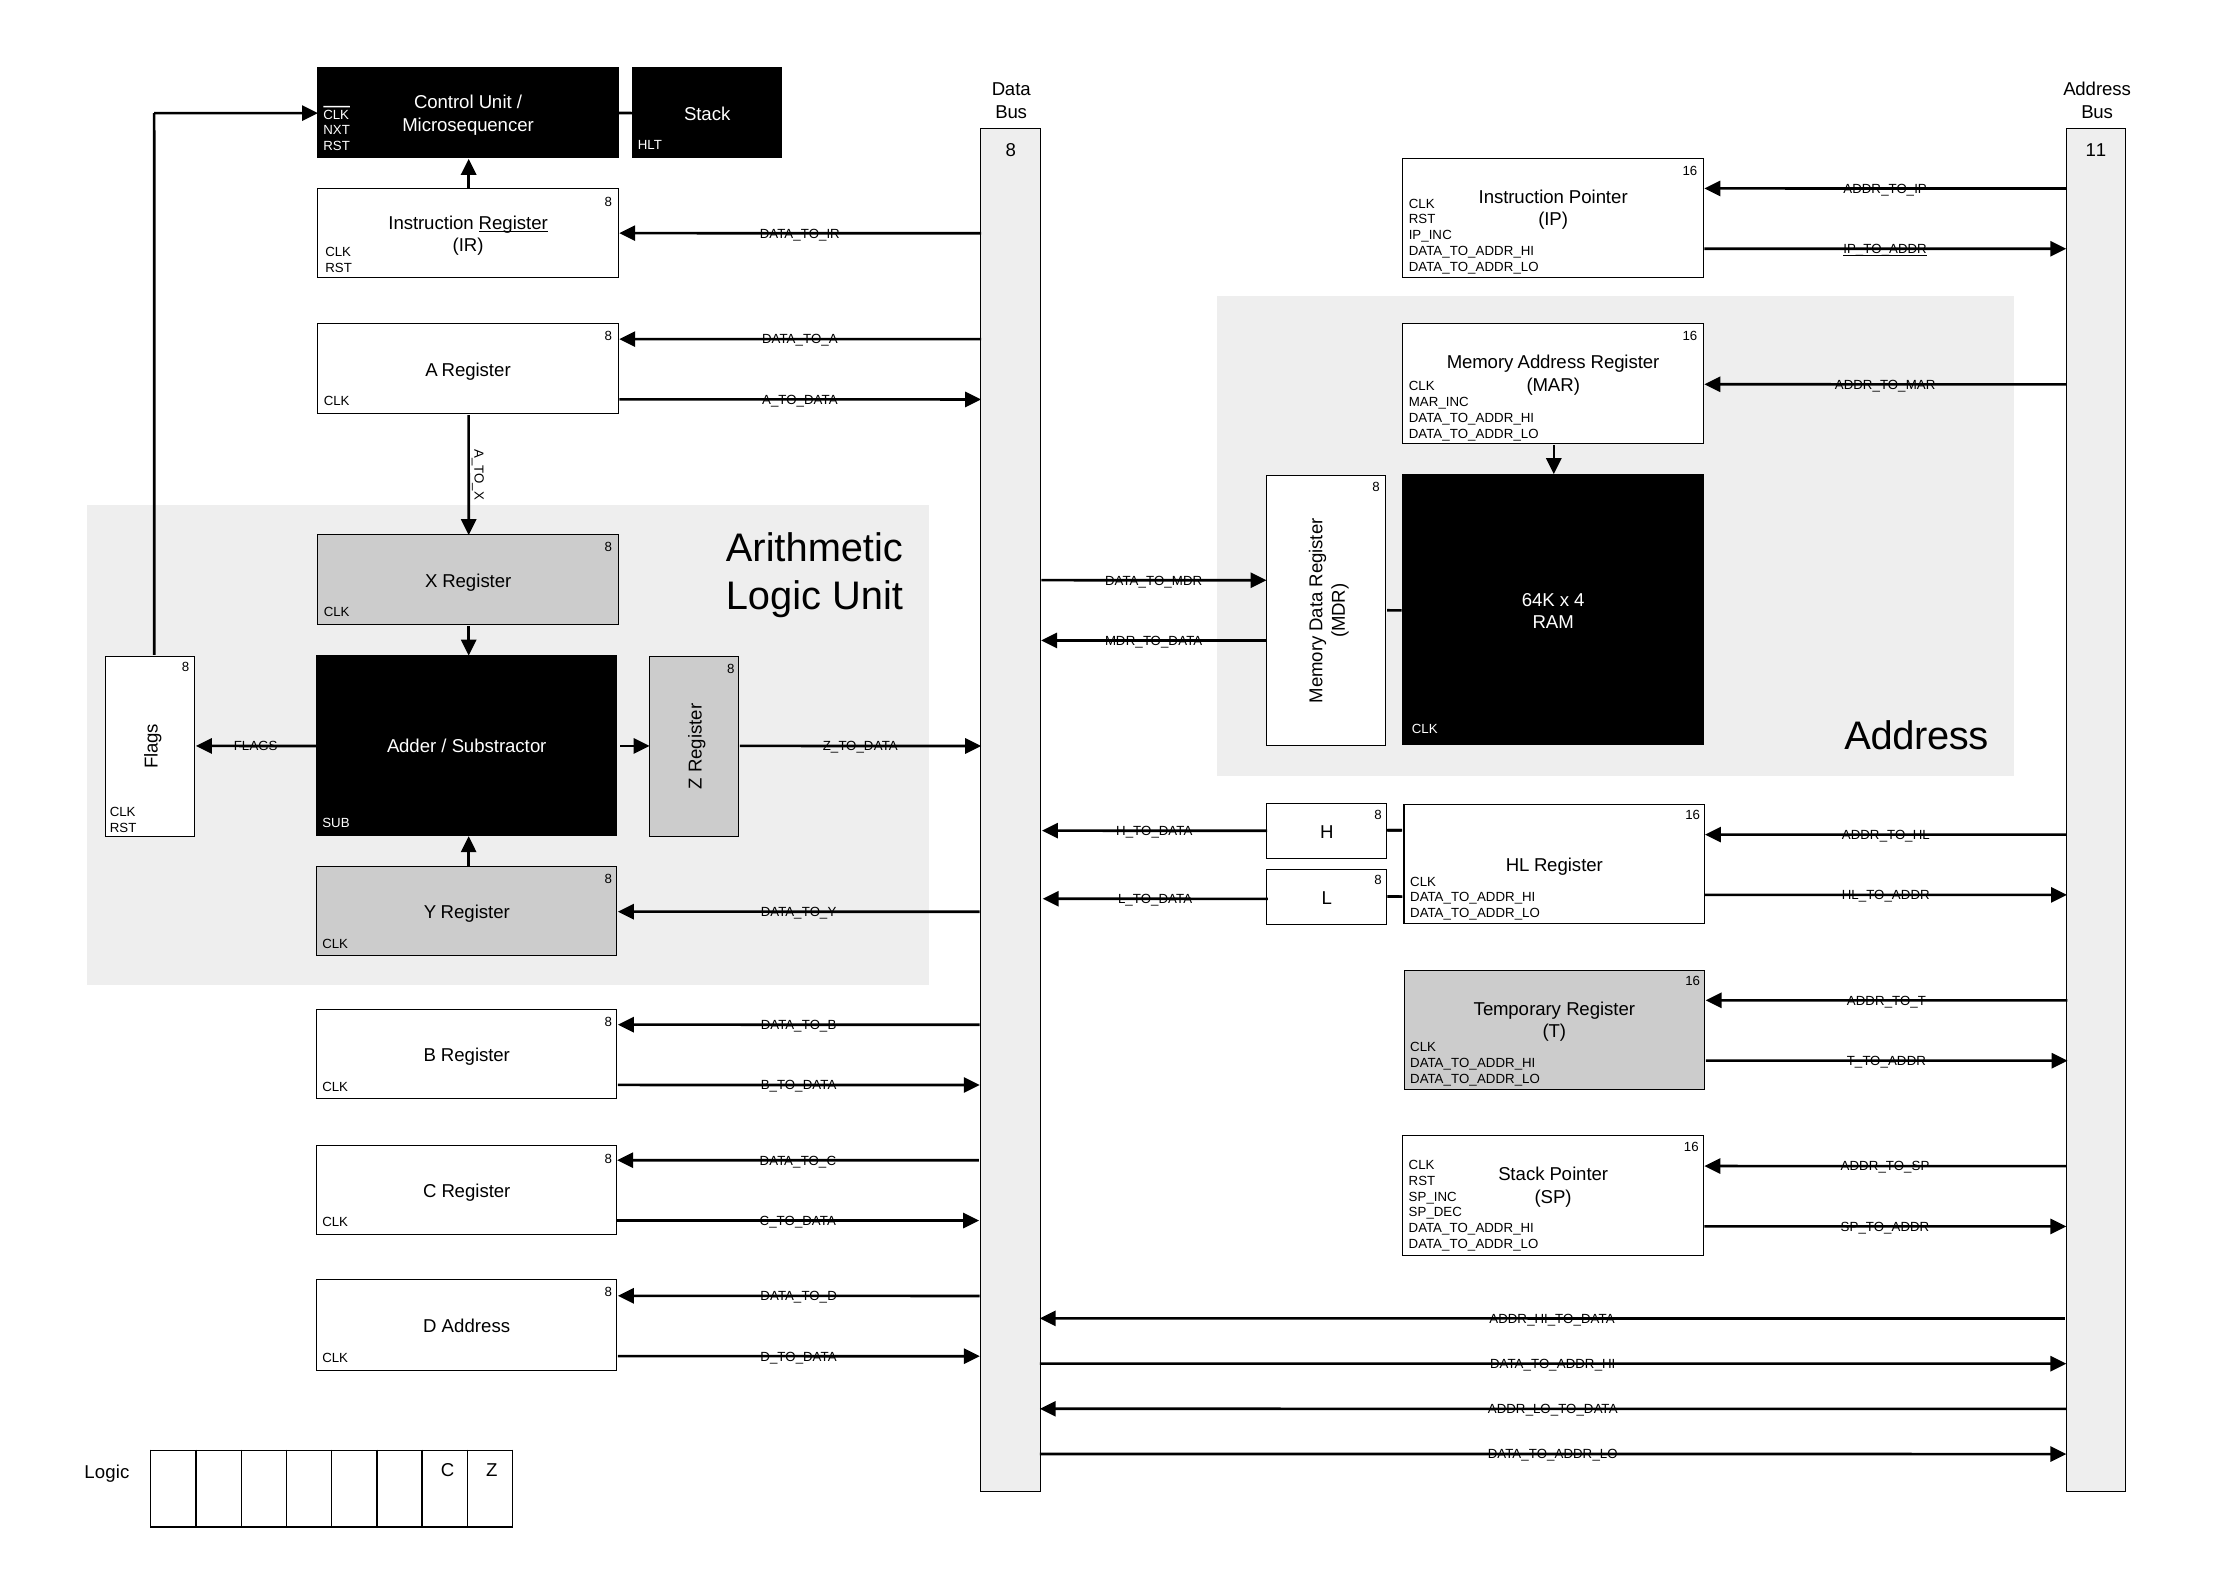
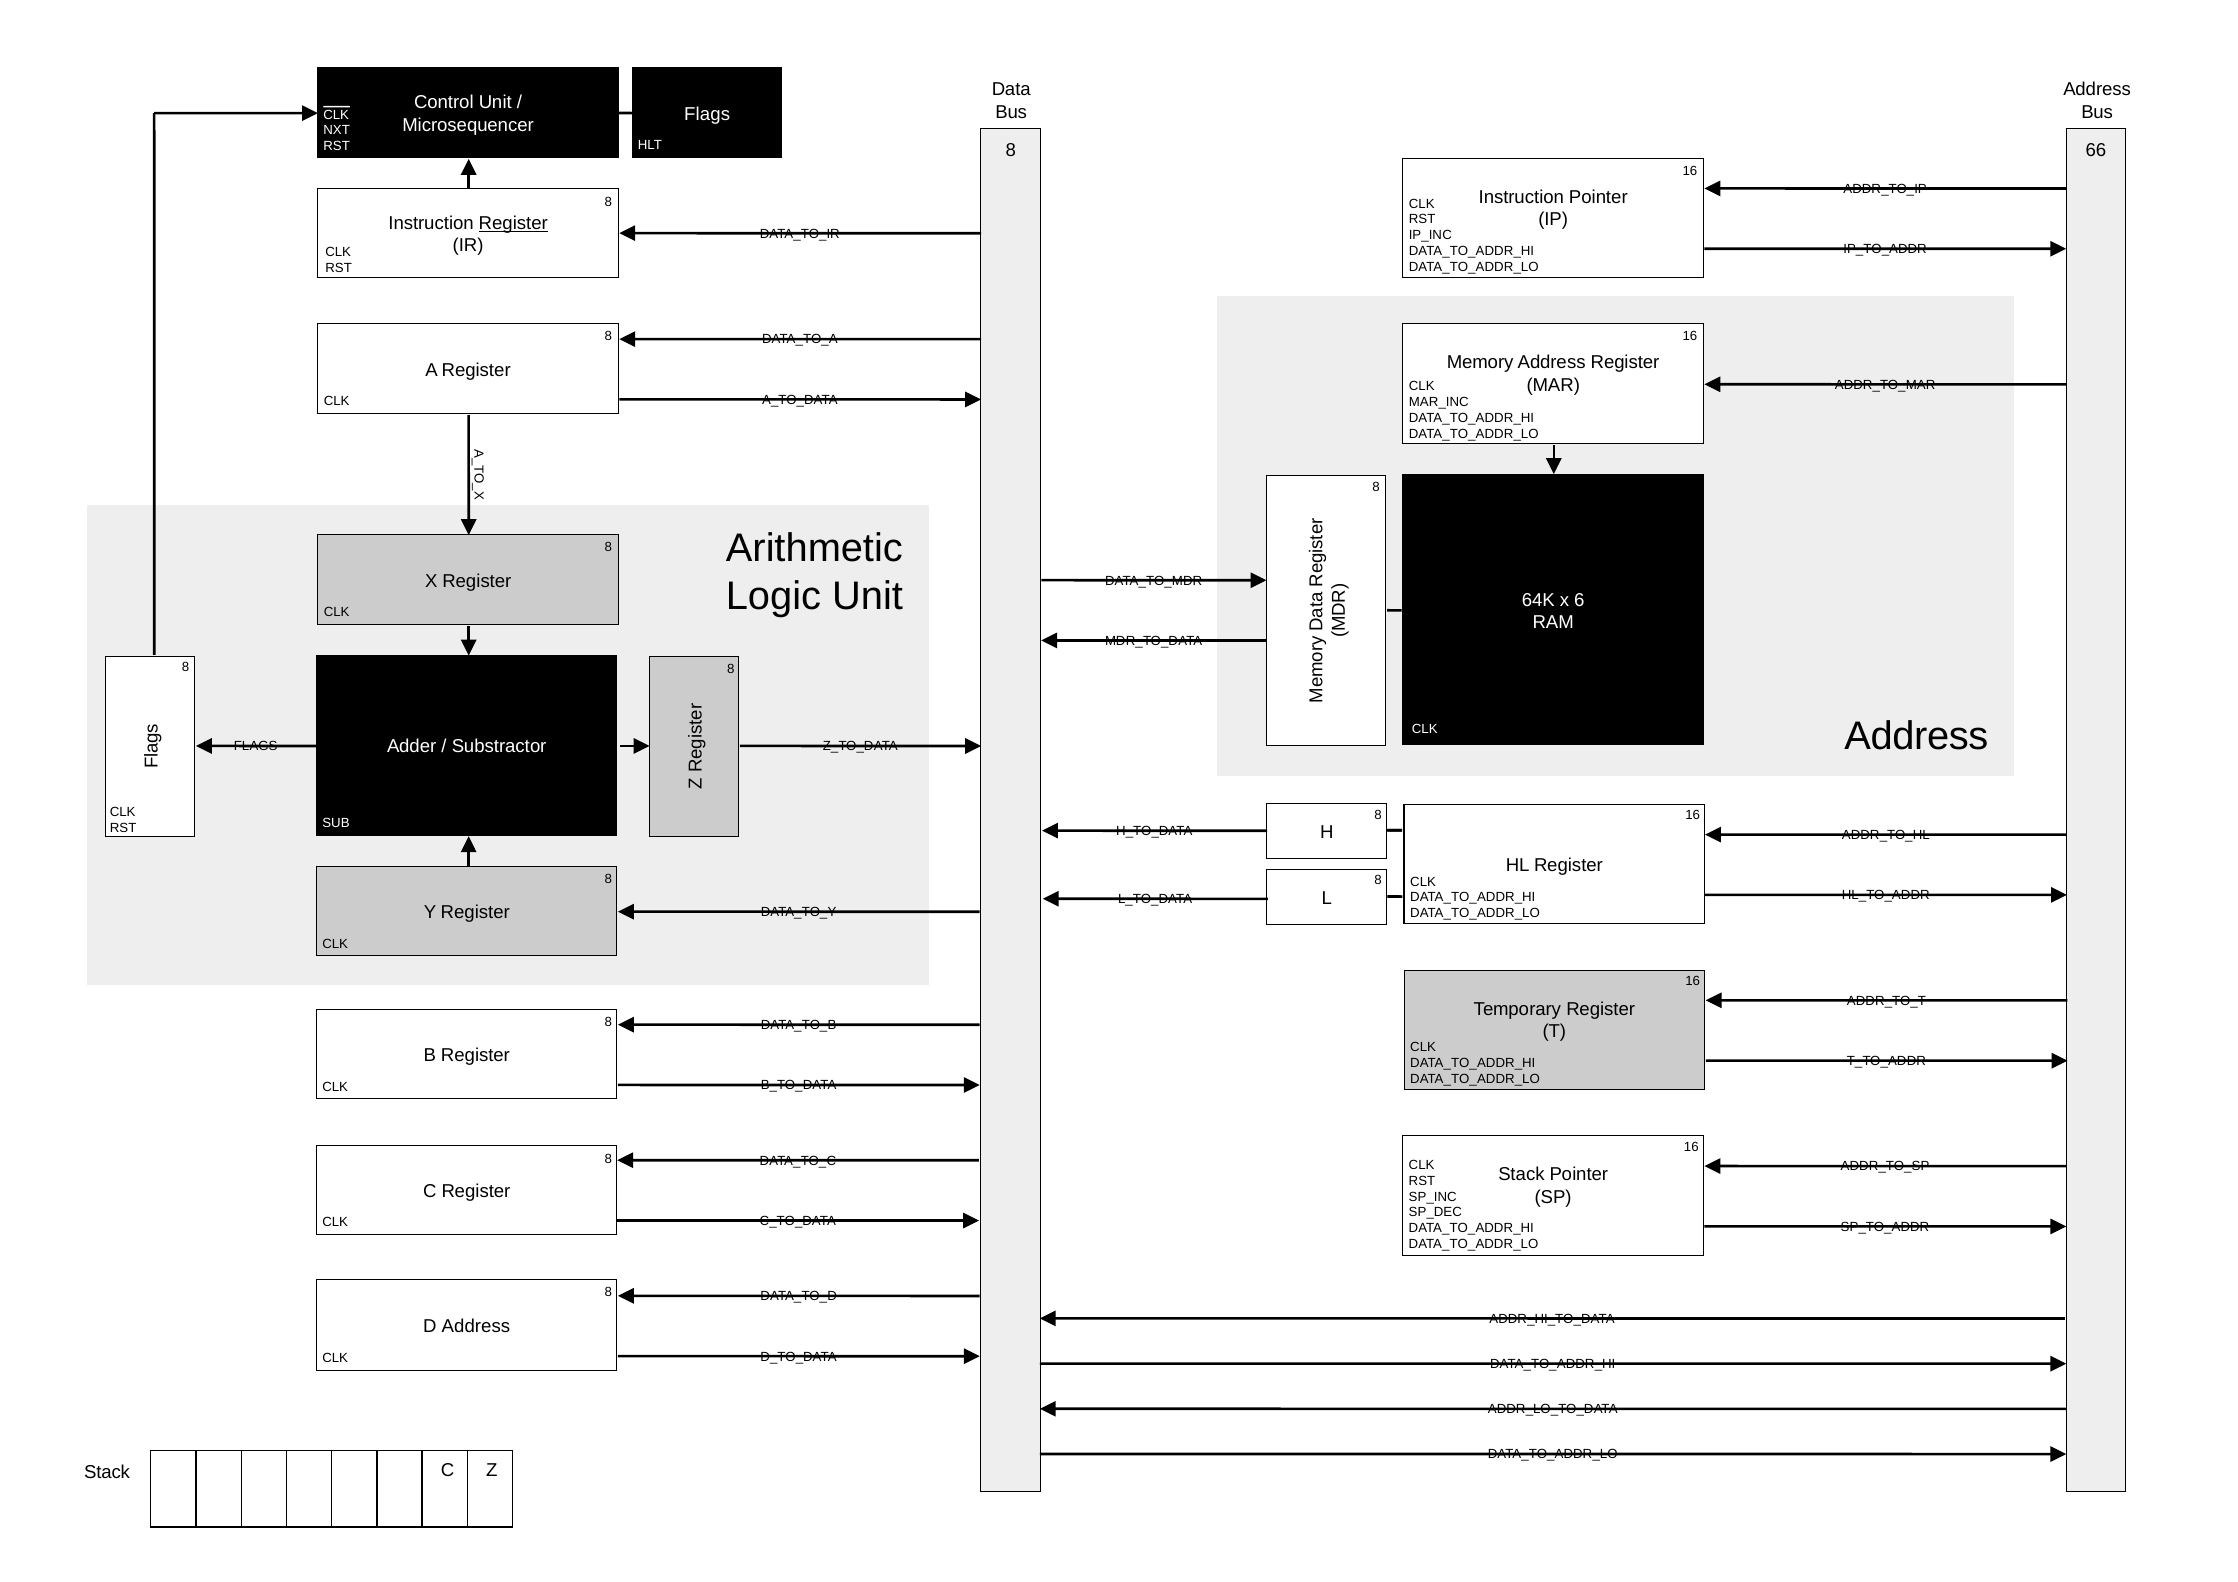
Stack: Stack -> Flags (707, 114)
11: 11 -> 66 (2096, 150)
IP_TO_ADDR underline: present -> none (1885, 249)
4: 4 -> 6 (1579, 600)
Logic: Logic -> Stack (107, 1472)
